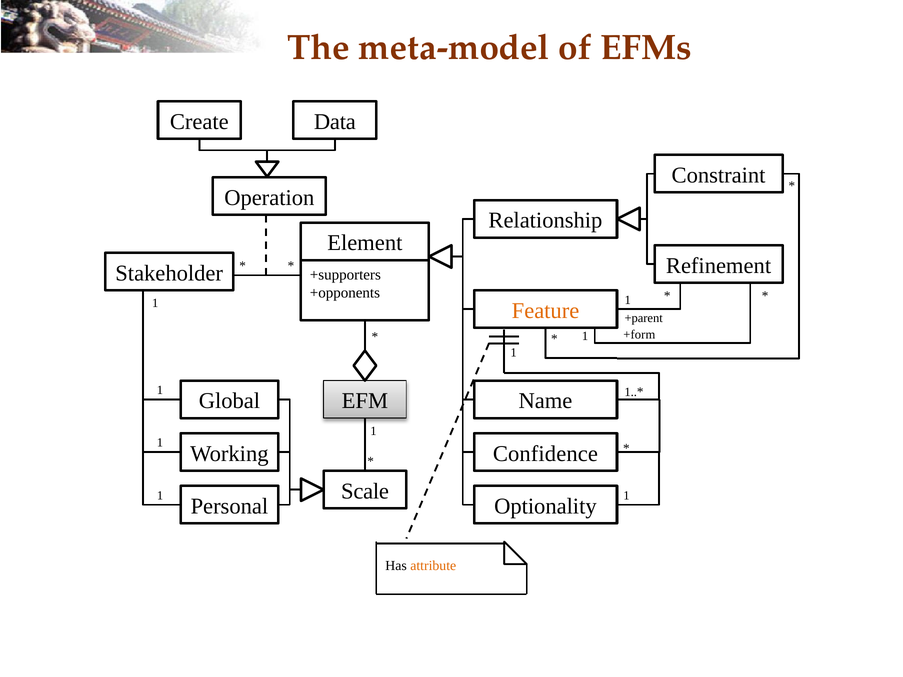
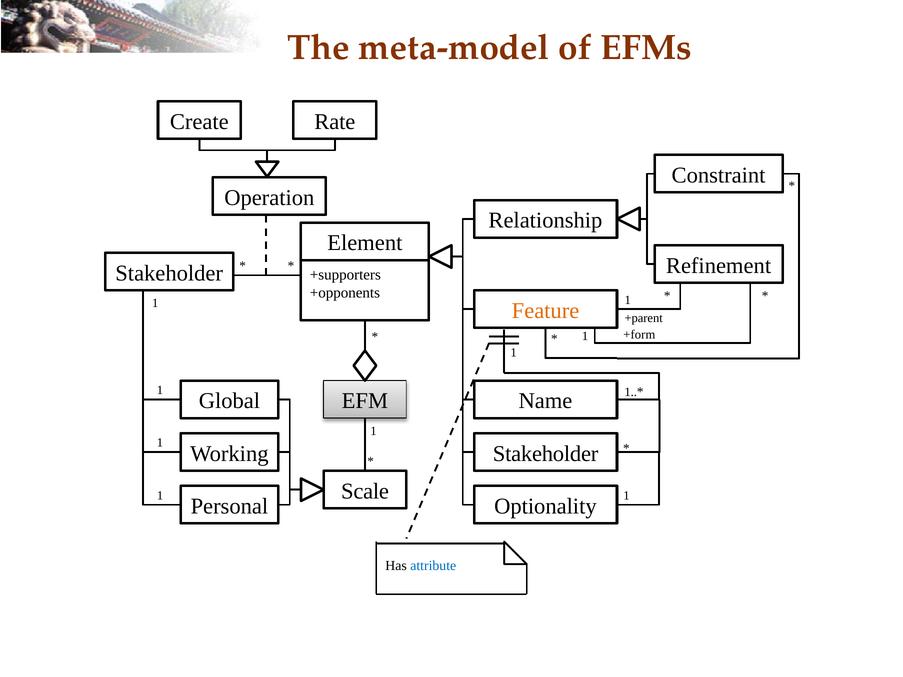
Data: Data -> Rate (335, 122)
Confidence: Confidence -> Stakeholder (546, 454)
attribute colour: orange -> blue (433, 566)
